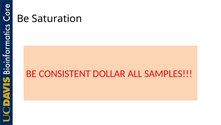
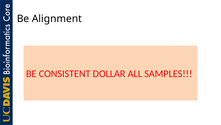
Saturation: Saturation -> Alignment (57, 19)
